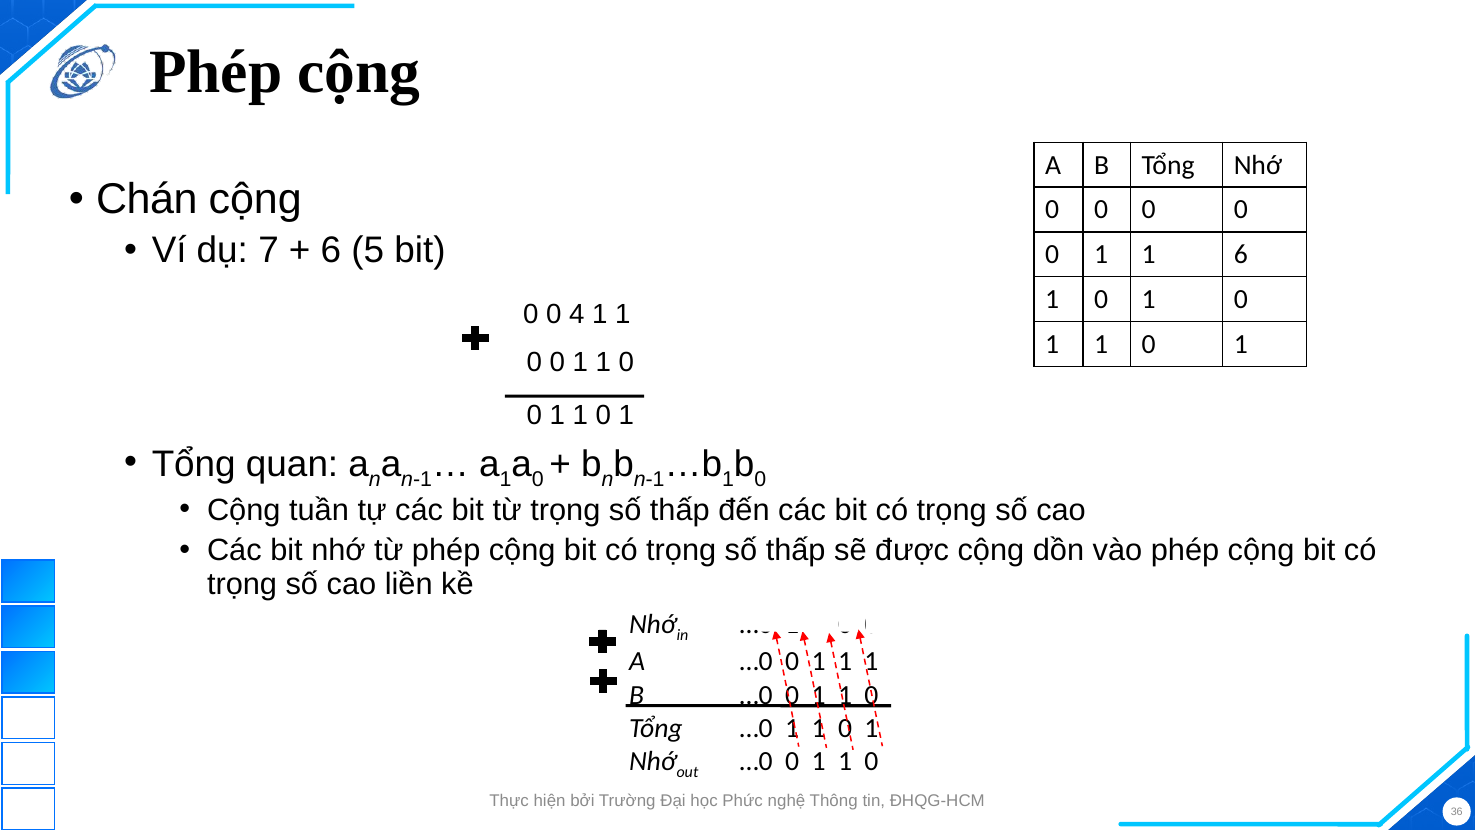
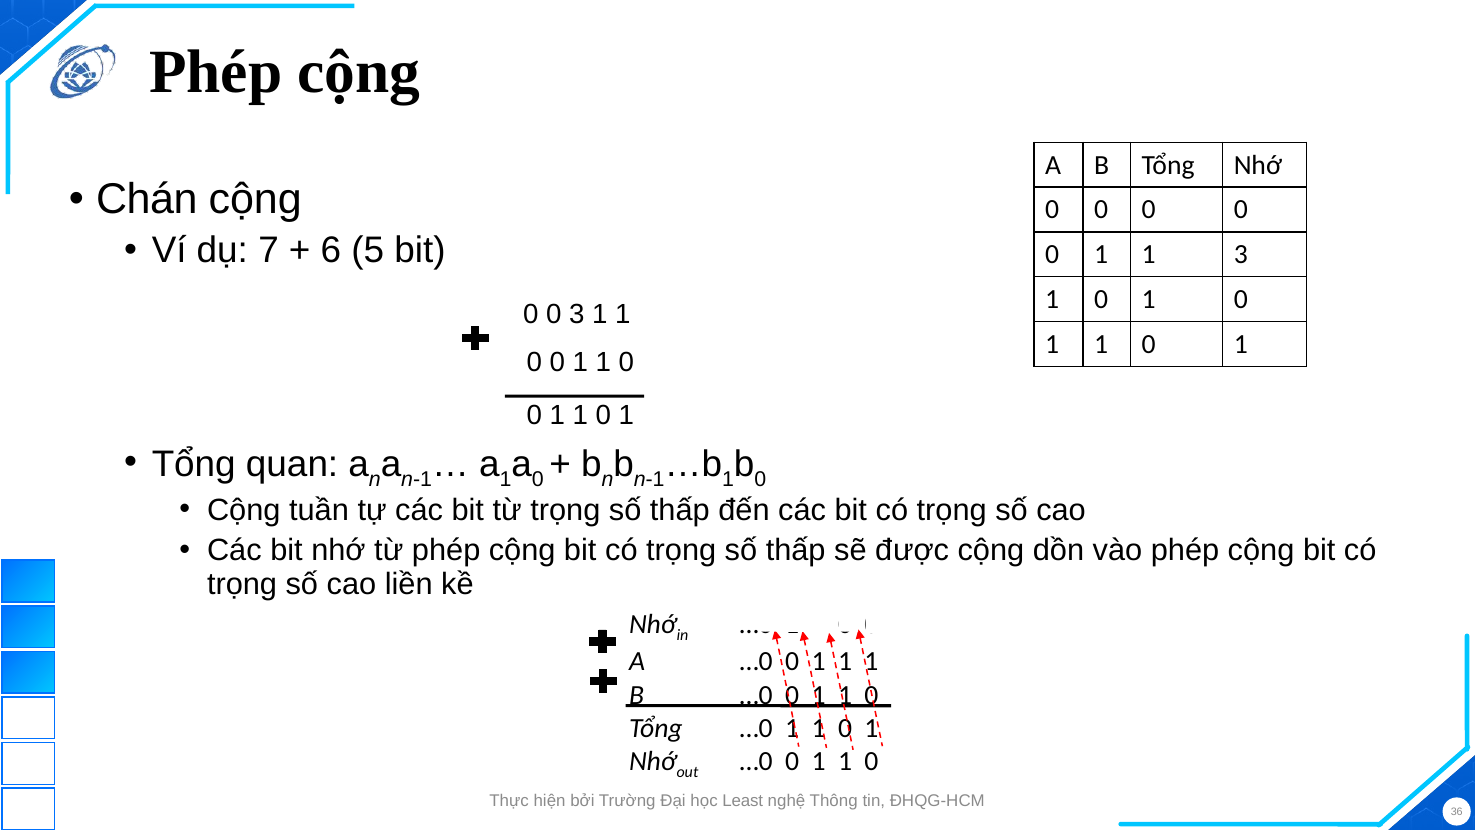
1 6: 6 -> 3 (1241, 255)
0 4: 4 -> 3 (577, 314)
Phức: Phức -> Least (743, 800)
